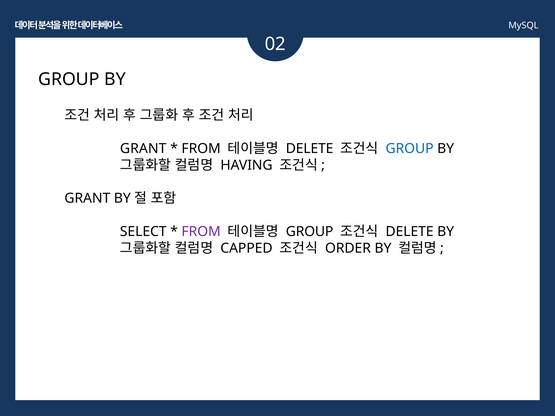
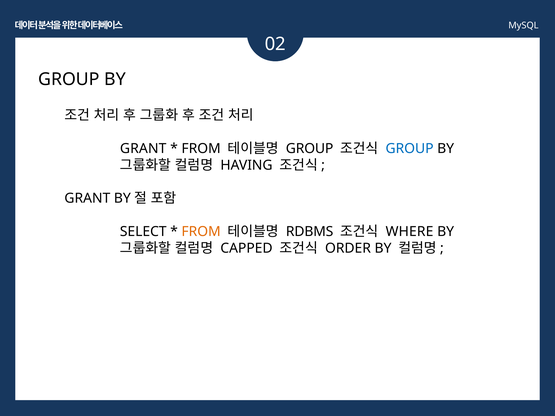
DELETE: DELETE -> GROUP (310, 149)
FROM colour: purple -> orange (201, 232)
GROUP: GROUP -> RDBMS (310, 232)
DELETE: DELETE -> WHERE (409, 232)
